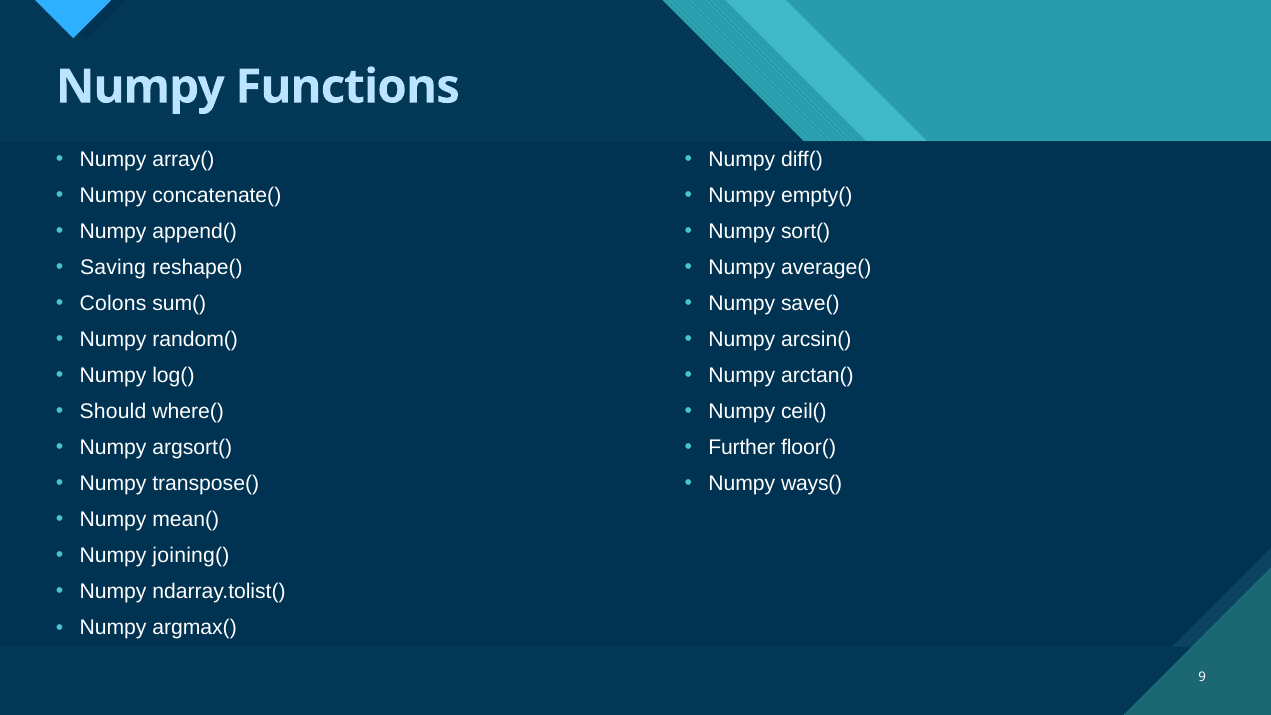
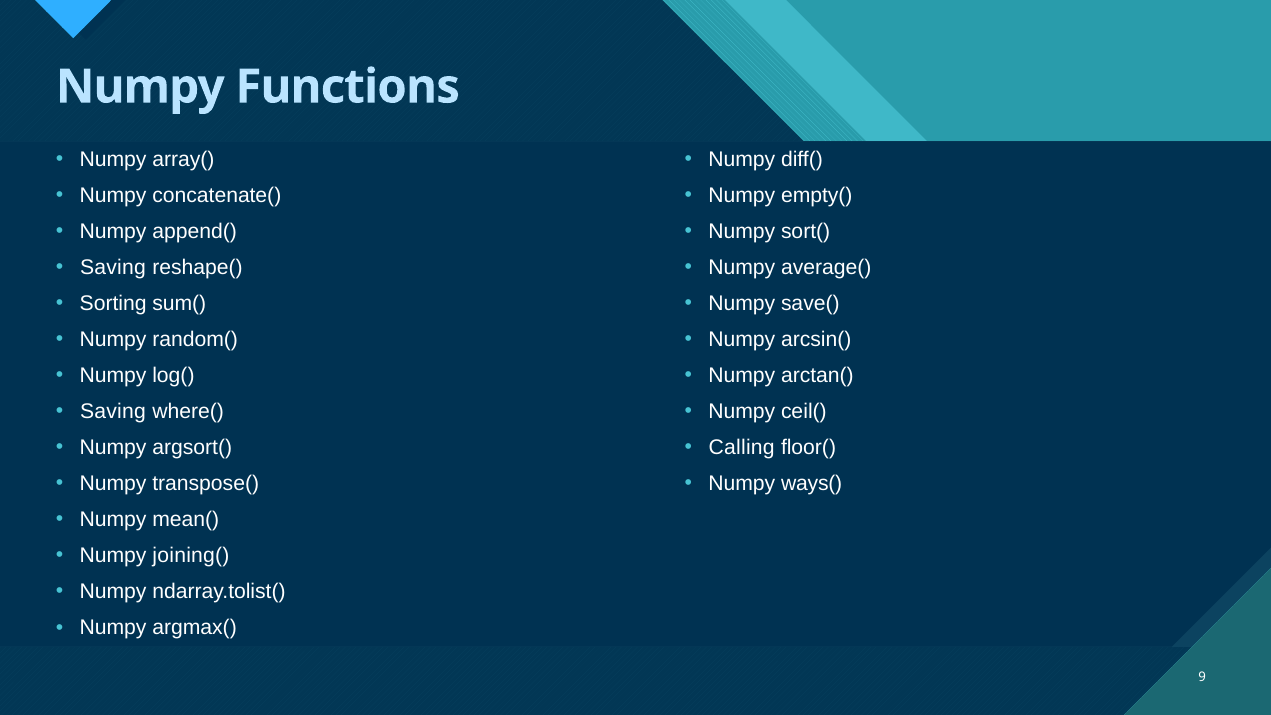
Colons: Colons -> Sorting (113, 303)
Should: Should -> Saving (113, 412)
Further: Further -> Calling (742, 448)
